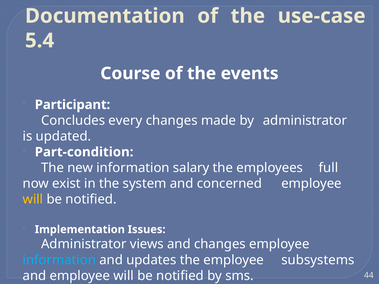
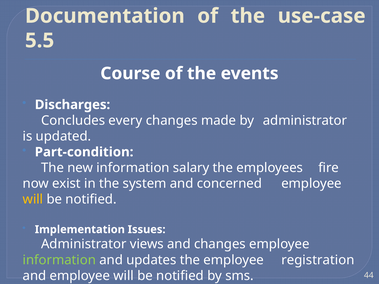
5.4: 5.4 -> 5.5 (40, 41)
Participant: Participant -> Discharges (72, 105)
full: full -> fire (329, 168)
information colour: light blue -> light green (59, 260)
subsystems: subsystems -> registration (318, 260)
